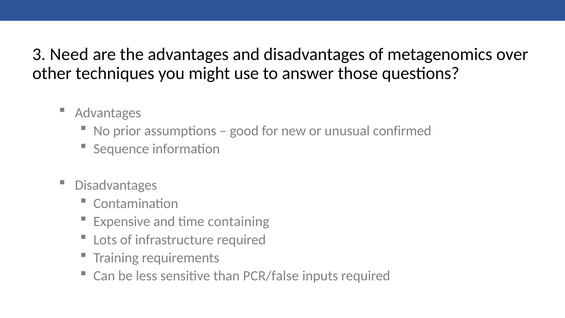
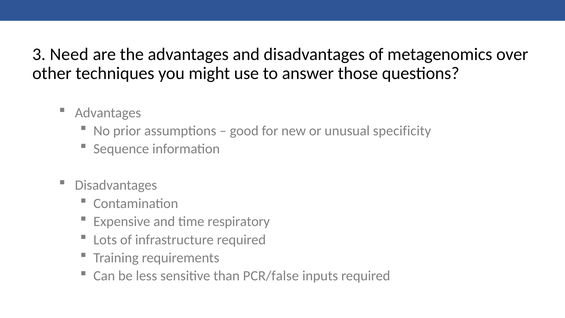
confirmed: confirmed -> specificity (402, 131)
containing: containing -> respiratory (239, 221)
